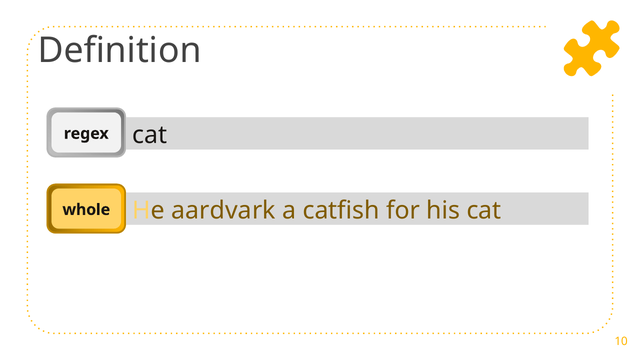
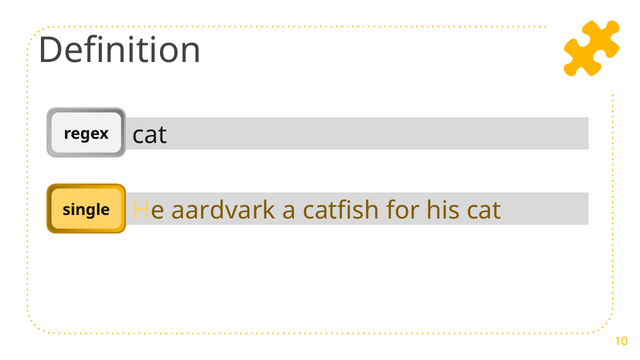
whole: whole -> single (86, 210)
